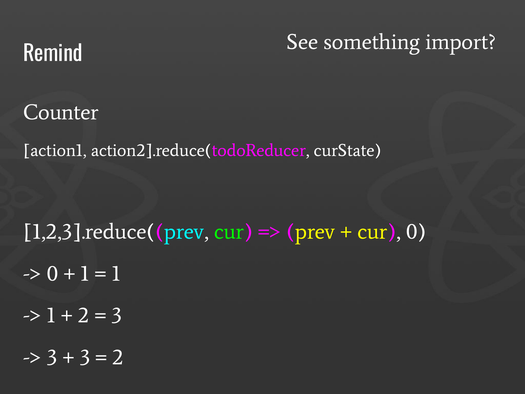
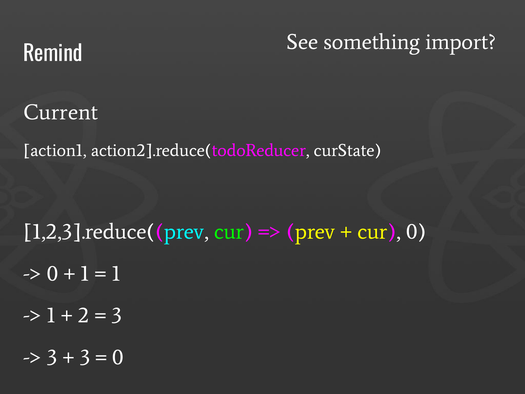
Counter: Counter -> Current (61, 112)
2: 2 -> 0 (118, 357)
